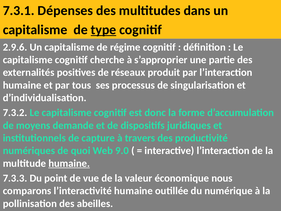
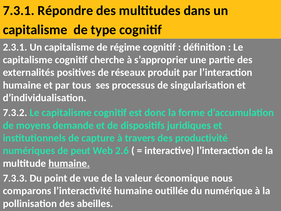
Dépenses: Dépenses -> Répondre (65, 11)
type underline: present -> none (104, 30)
2.9.6: 2.9.6 -> 2.3.1 (15, 47)
quoi: quoi -> peut (81, 151)
9.0: 9.0 -> 2.6 (122, 151)
